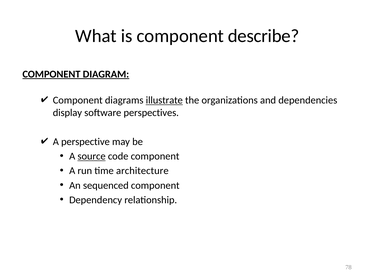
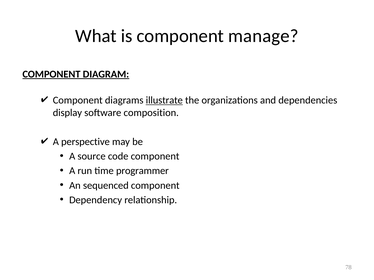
describe: describe -> manage (263, 36)
perspectives: perspectives -> composition (151, 113)
source underline: present -> none (92, 157)
architecture: architecture -> programmer (142, 171)
